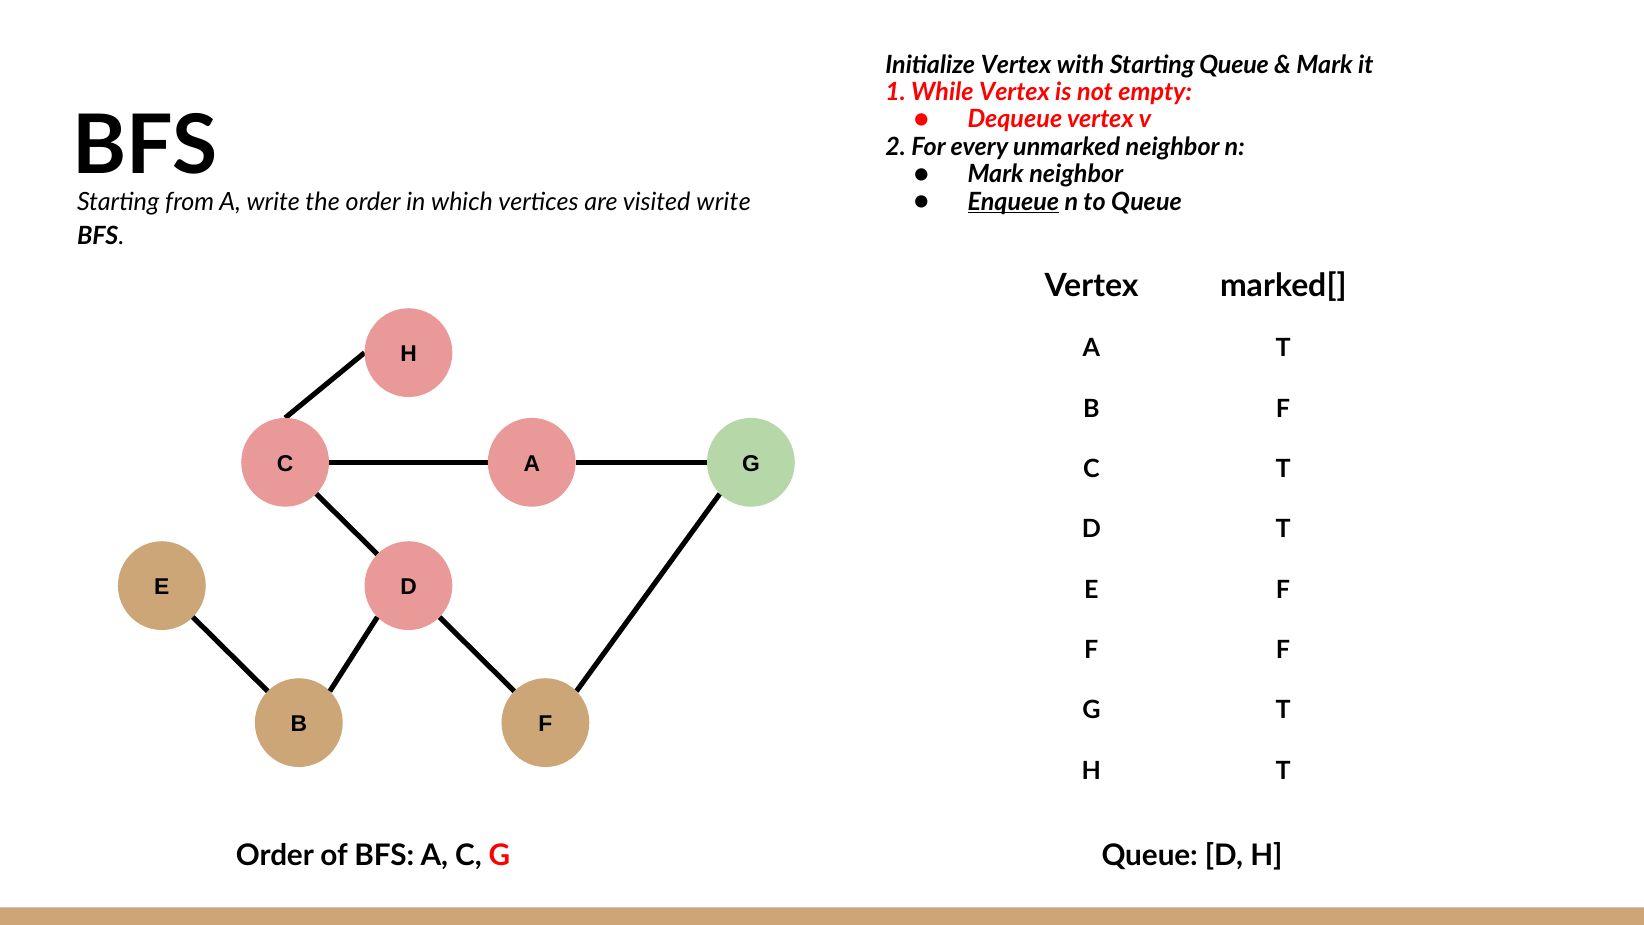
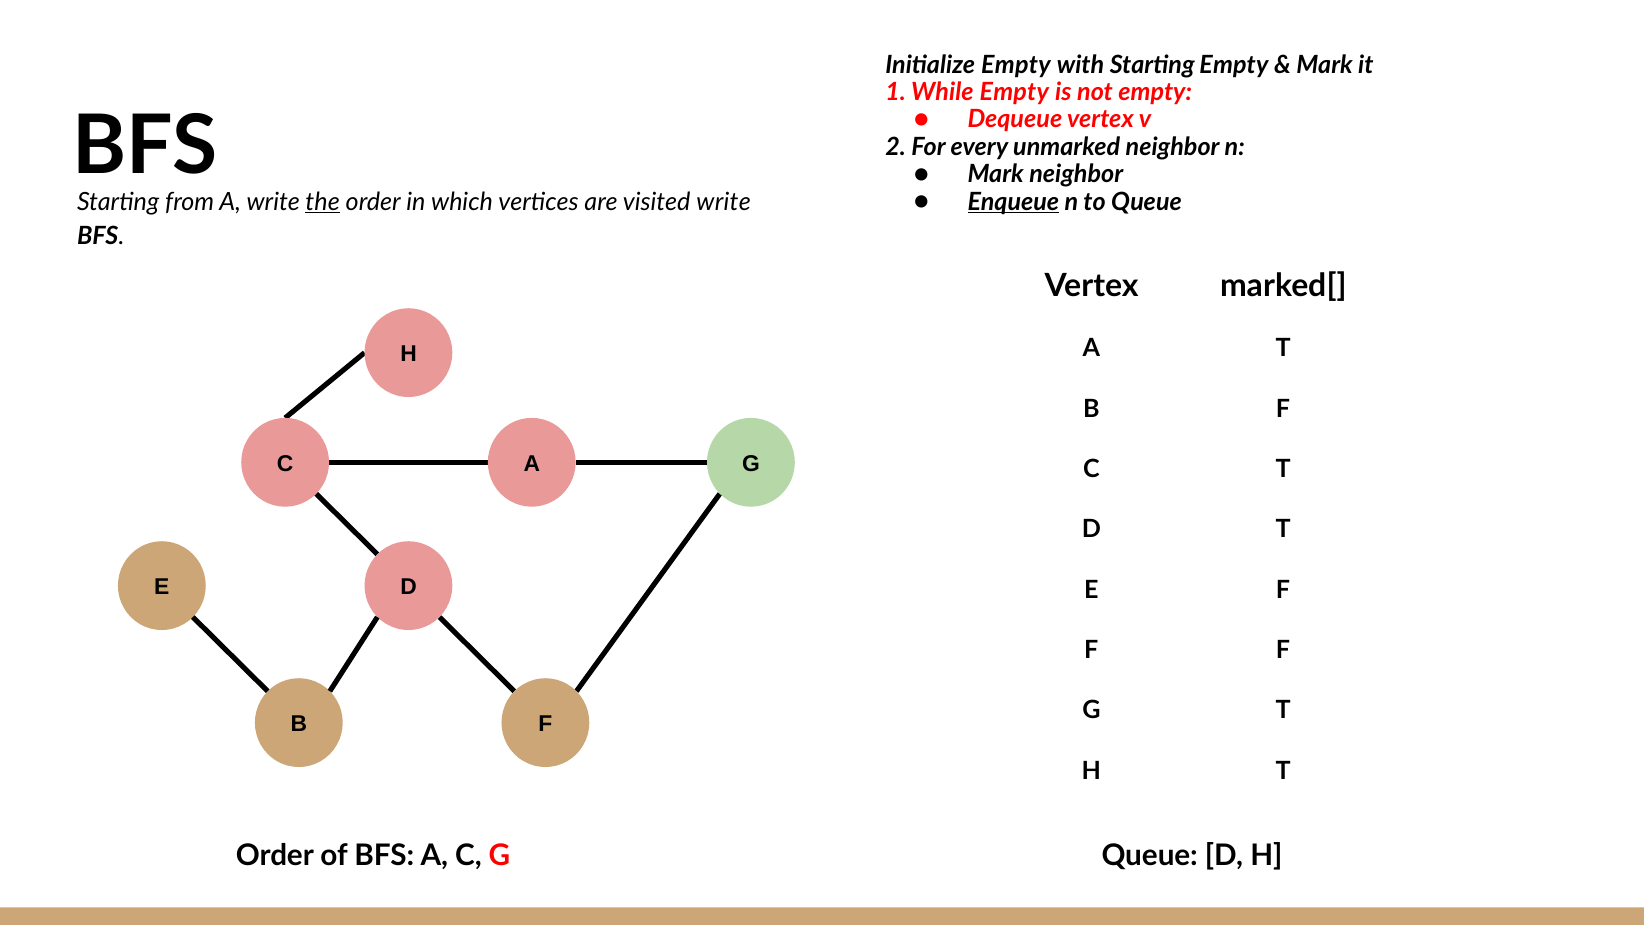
Initialize Vertex: Vertex -> Empty (1016, 65)
Starting Queue: Queue -> Empty (1234, 65)
While Vertex: Vertex -> Empty (1014, 92)
the underline: none -> present (323, 202)
